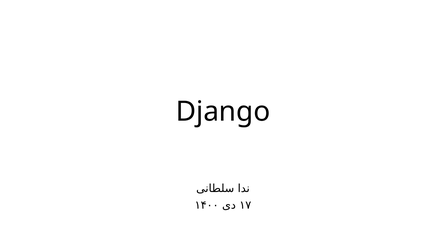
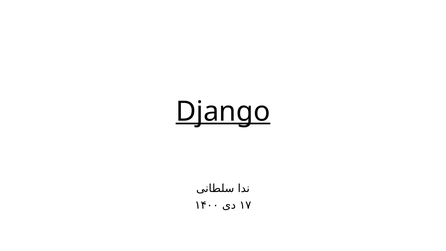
Django underline: none -> present (223, 111)
